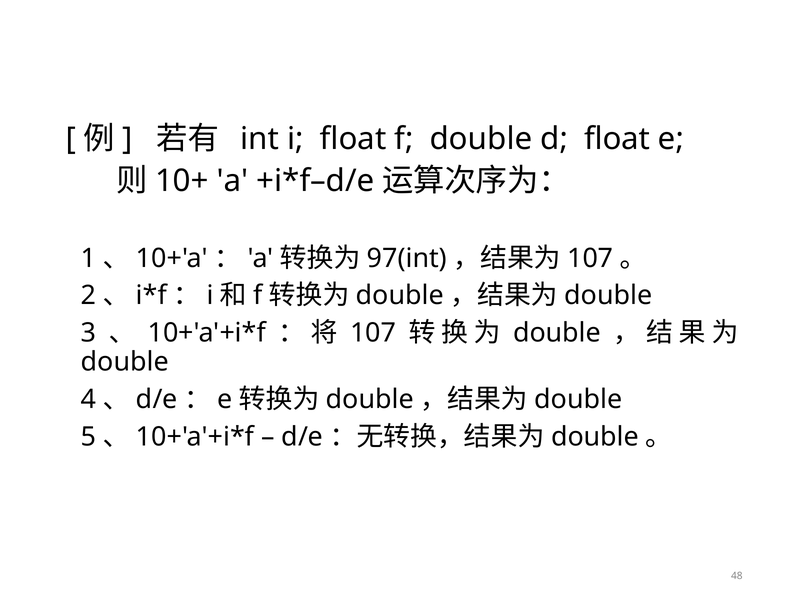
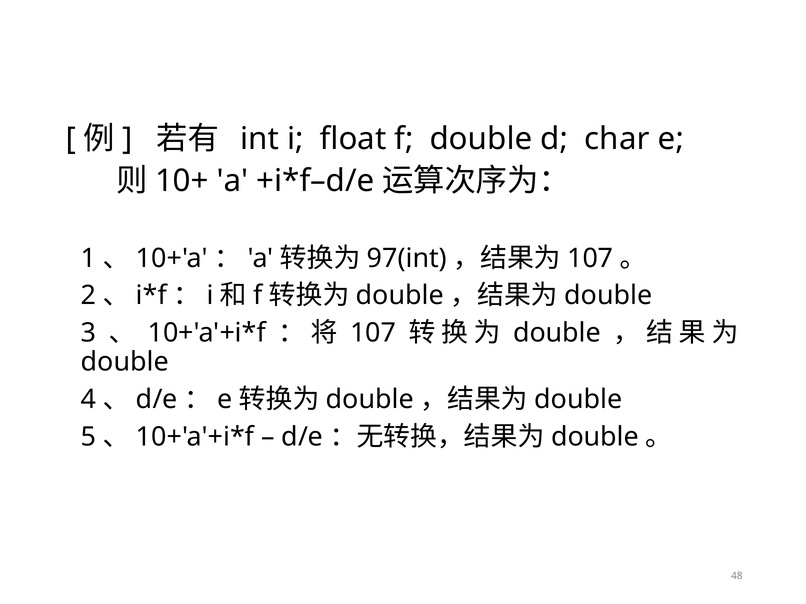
d float: float -> char (617, 139)
